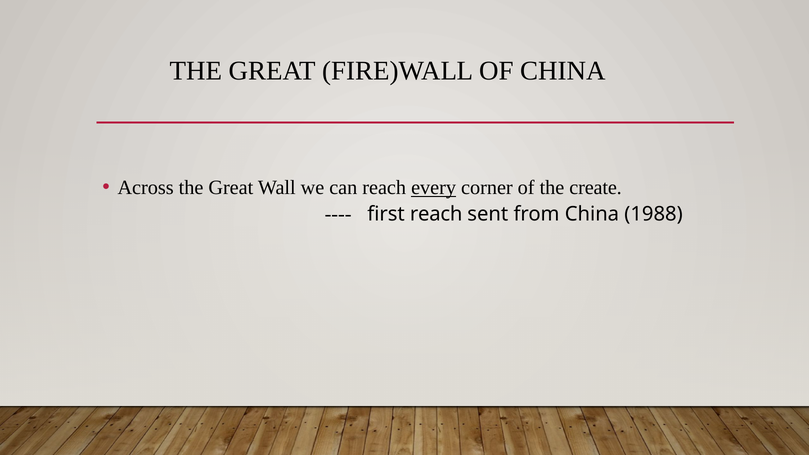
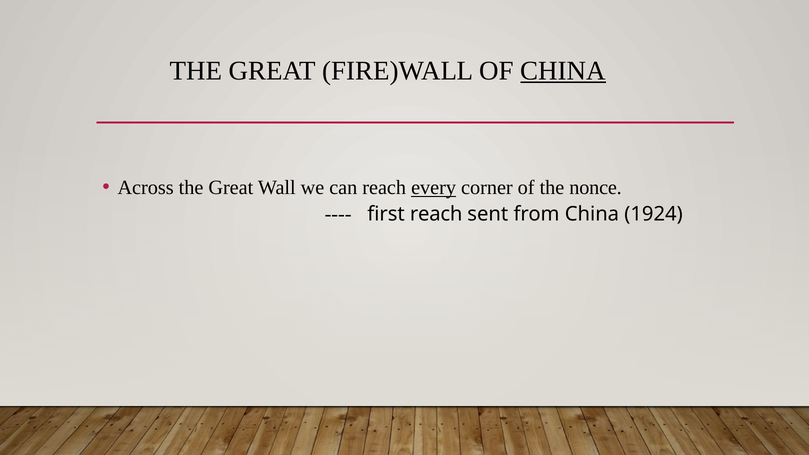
CHINA underline: none -> present (563, 71)
create: create -> nonce (596, 188)
1988: 1988 -> 1924 (654, 214)
